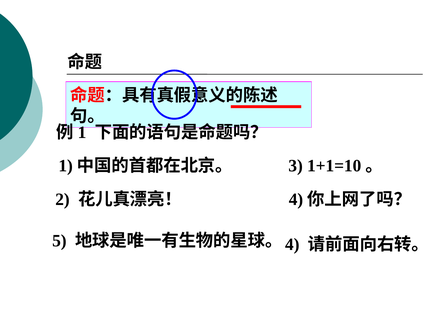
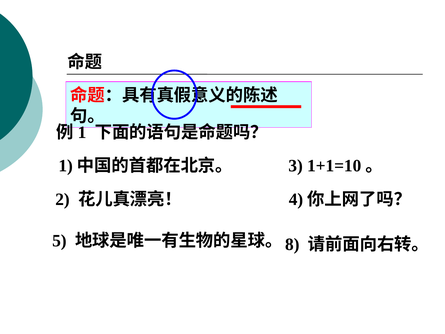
4: 4 -> 8 (292, 244)
